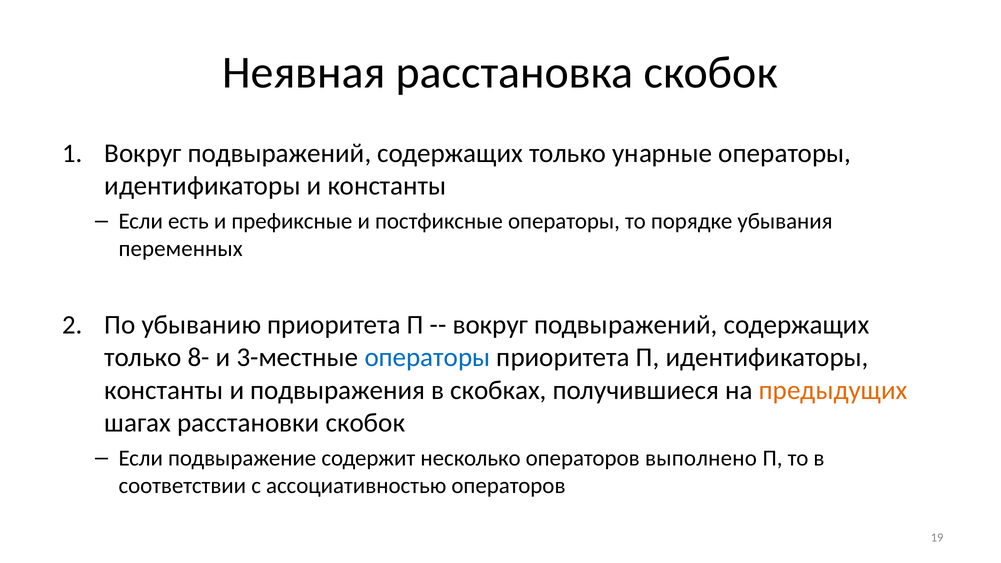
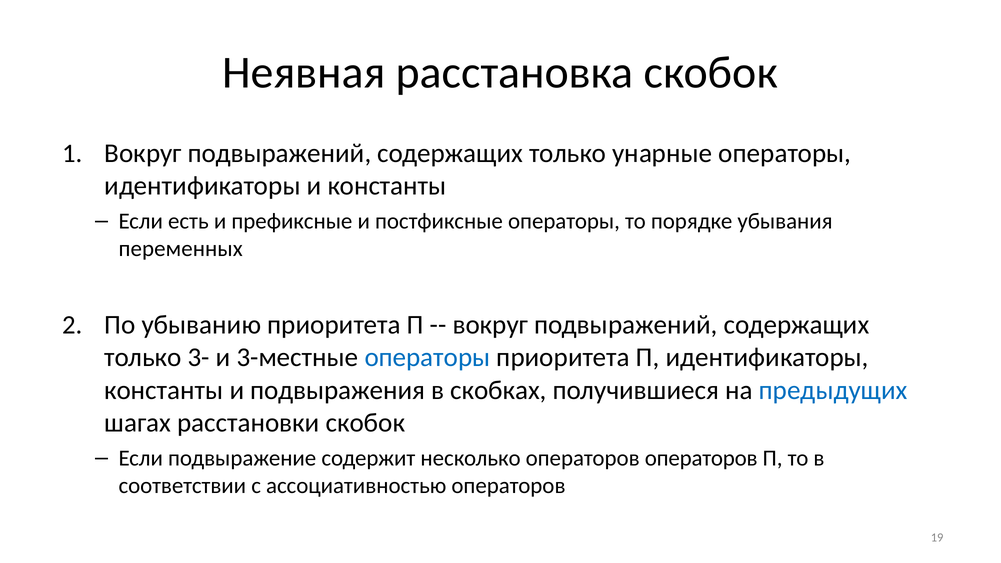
8-: 8- -> 3- (199, 358)
предыдущих colour: orange -> blue (833, 390)
операторов выполнено: выполнено -> операторов (701, 458)
